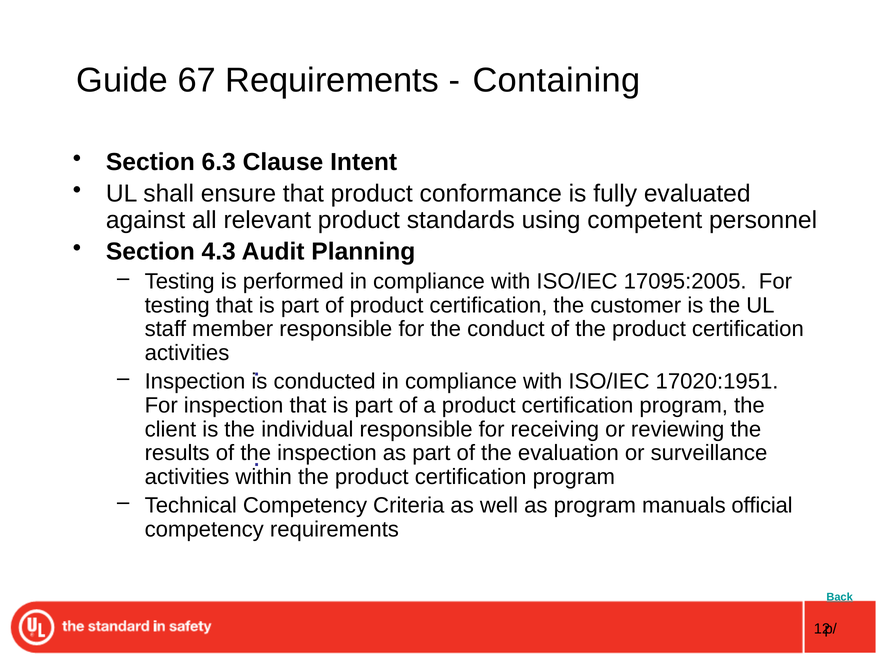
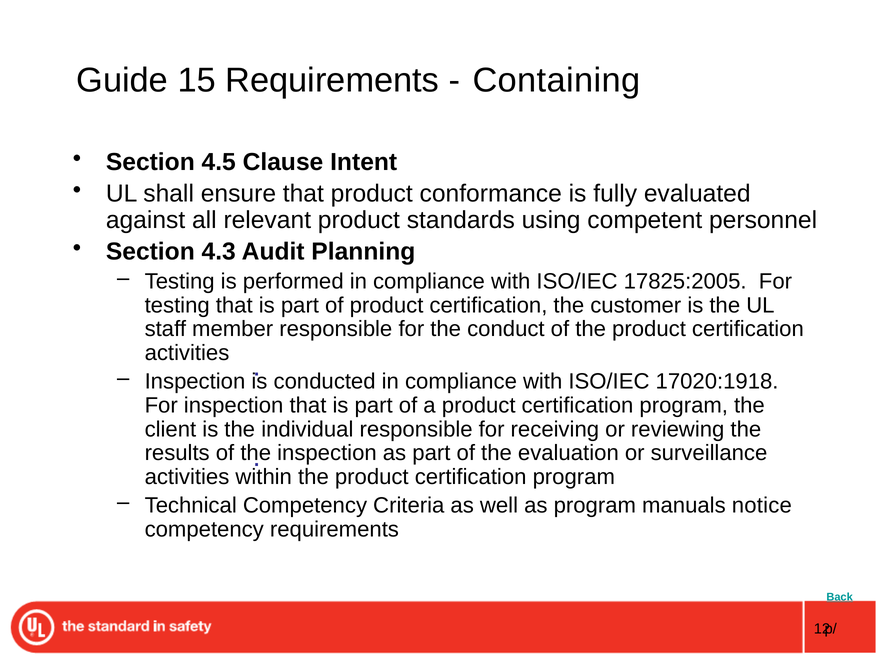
67: 67 -> 15 (197, 81)
6.3: 6.3 -> 4.5 (219, 162)
17095:2005: 17095:2005 -> 17825:2005 (685, 281)
17020:1951: 17020:1951 -> 17020:1918 (717, 381)
official: official -> notice (762, 505)
